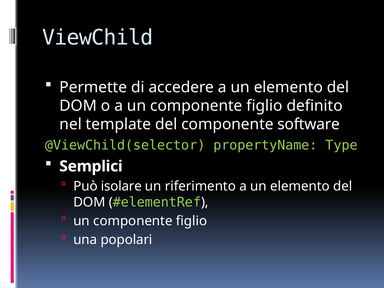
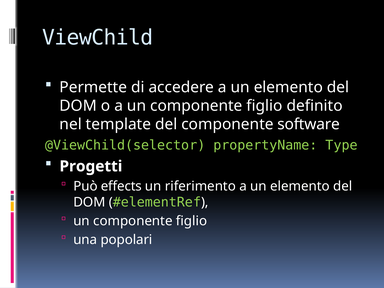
Semplici: Semplici -> Progetti (91, 166)
isolare: isolare -> effects (121, 186)
